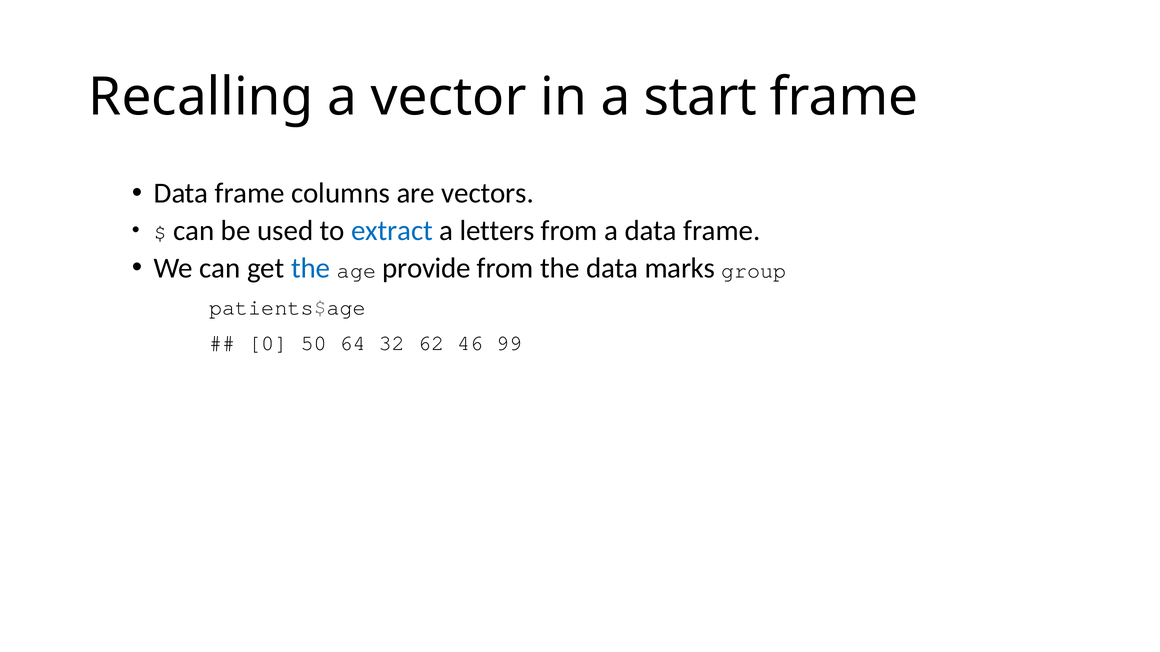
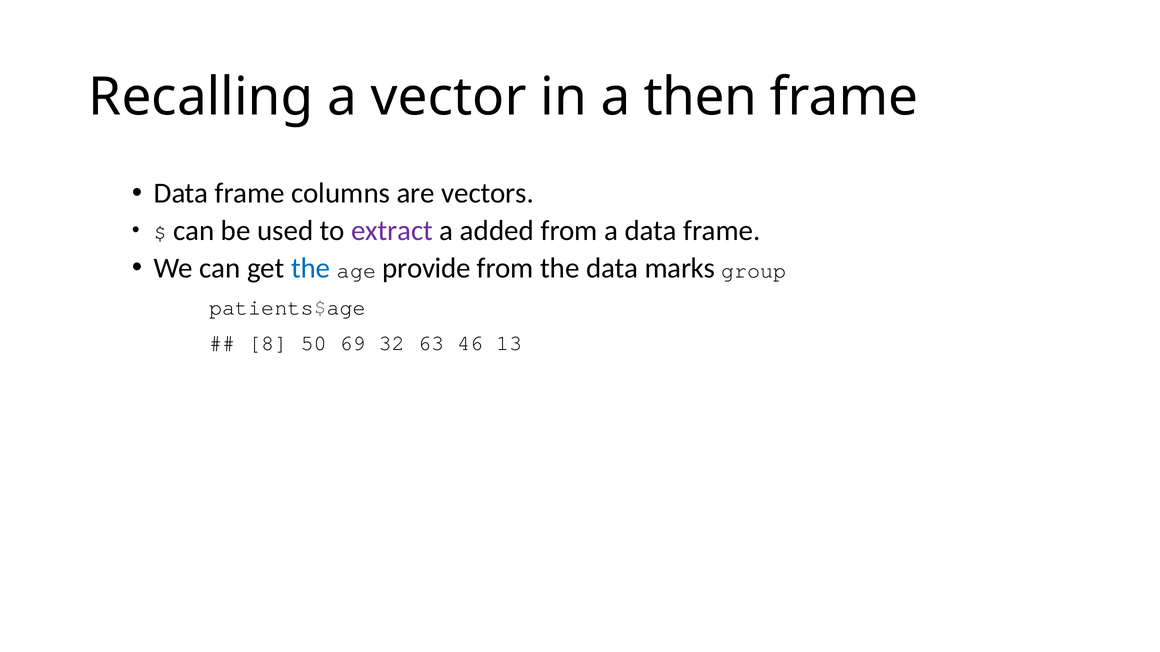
start: start -> then (700, 97)
extract colour: blue -> purple (392, 231)
letters: letters -> added (497, 231)
0: 0 -> 8 (268, 343)
64: 64 -> 69 (353, 343)
62: 62 -> 63 (431, 343)
99: 99 -> 13 (509, 343)
